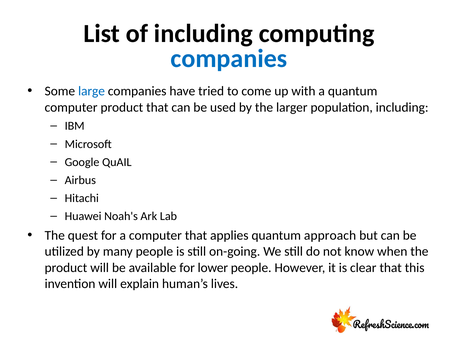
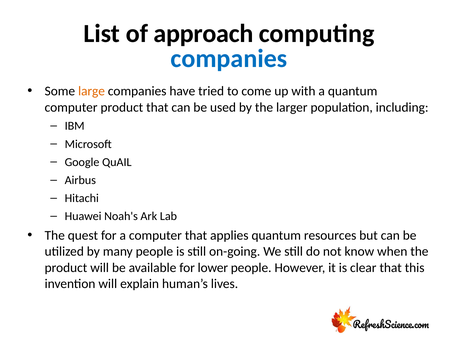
of including: including -> approach (204, 34)
large colour: blue -> orange (92, 91)
approach: approach -> resources (330, 236)
